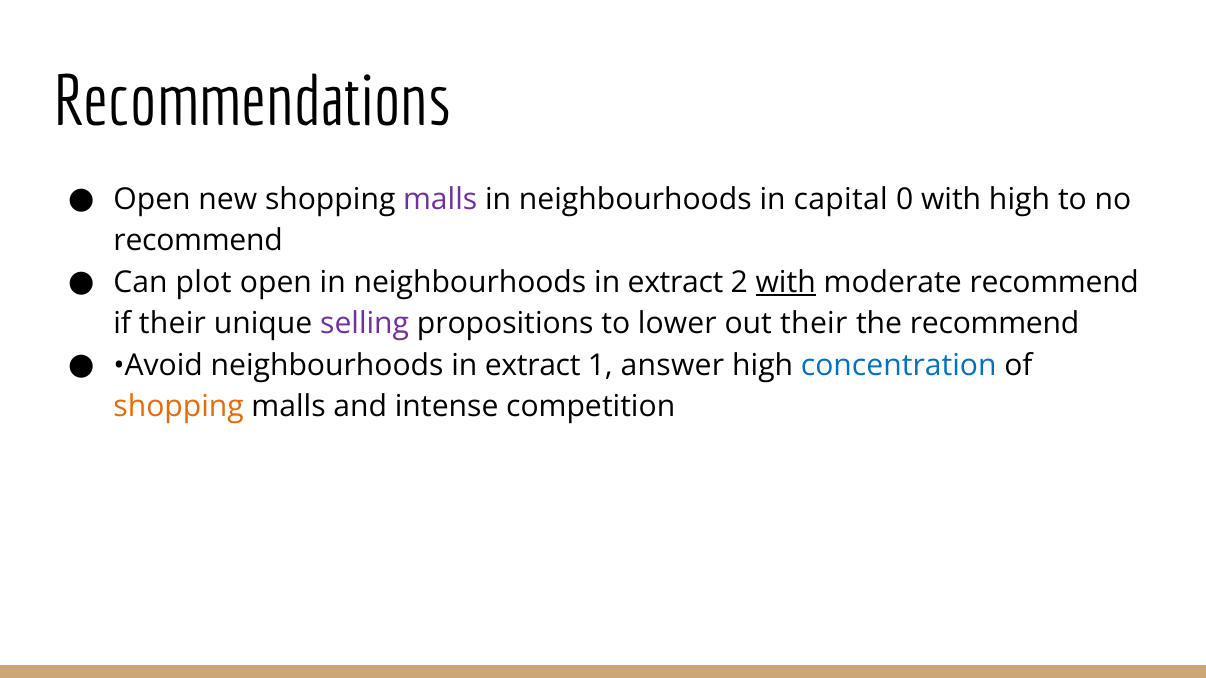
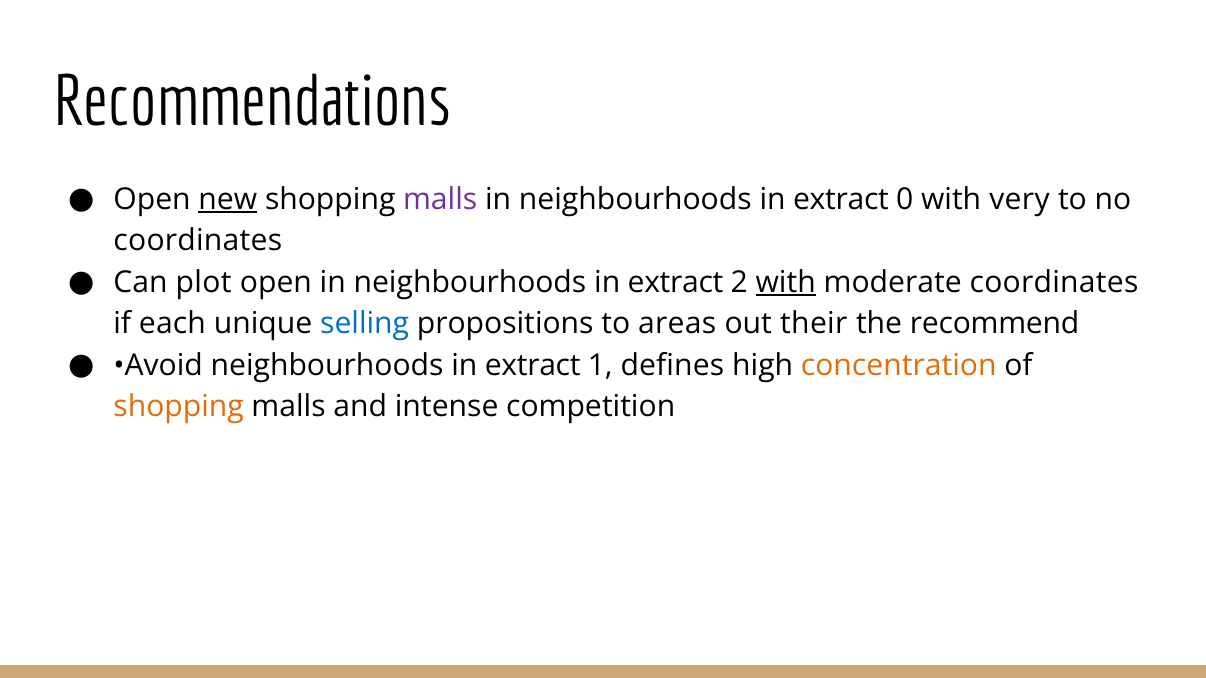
new underline: none -> present (228, 199)
capital: capital -> extract (841, 199)
with high: high -> very (1019, 199)
recommend: recommend -> coordinates (198, 241)
moderate recommend: recommend -> coordinates (1054, 282)
if their: their -> each (172, 324)
selling colour: purple -> blue (365, 324)
lower: lower -> areas (677, 324)
answer: answer -> defines (672, 366)
concentration colour: blue -> orange (899, 366)
